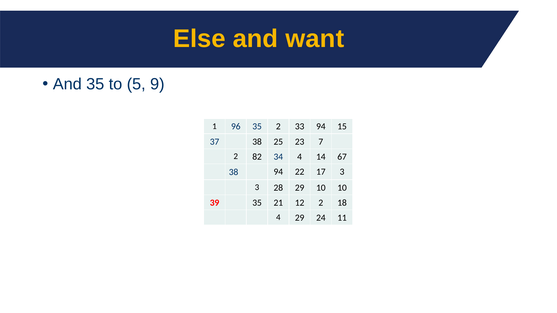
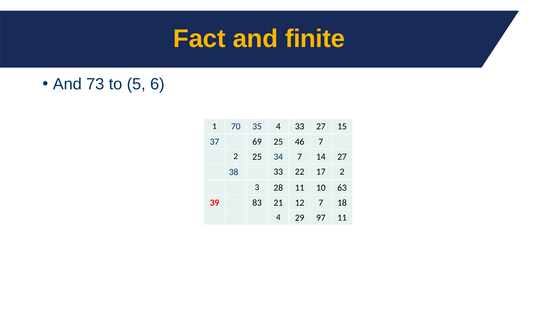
Else: Else -> Fact (199, 39)
want: want -> finite (315, 39)
And 35: 35 -> 73 (95, 84)
9: 9 -> 6 (157, 84)
96: 96 -> 70 (236, 127)
35 2: 2 -> 4 (278, 127)
33 94: 94 -> 27 (321, 127)
37 38: 38 -> 69 (257, 142)
23: 23 -> 46 (300, 142)
2 82: 82 -> 25 (257, 157)
34 4: 4 -> 7 (300, 157)
14 67: 67 -> 27 (342, 157)
38 94: 94 -> 33 (278, 172)
17 3: 3 -> 2 (342, 172)
28 29: 29 -> 11 (300, 188)
10 10: 10 -> 63 (342, 188)
39 35: 35 -> 83 (257, 203)
12 2: 2 -> 7 (321, 203)
24: 24 -> 97 (321, 218)
